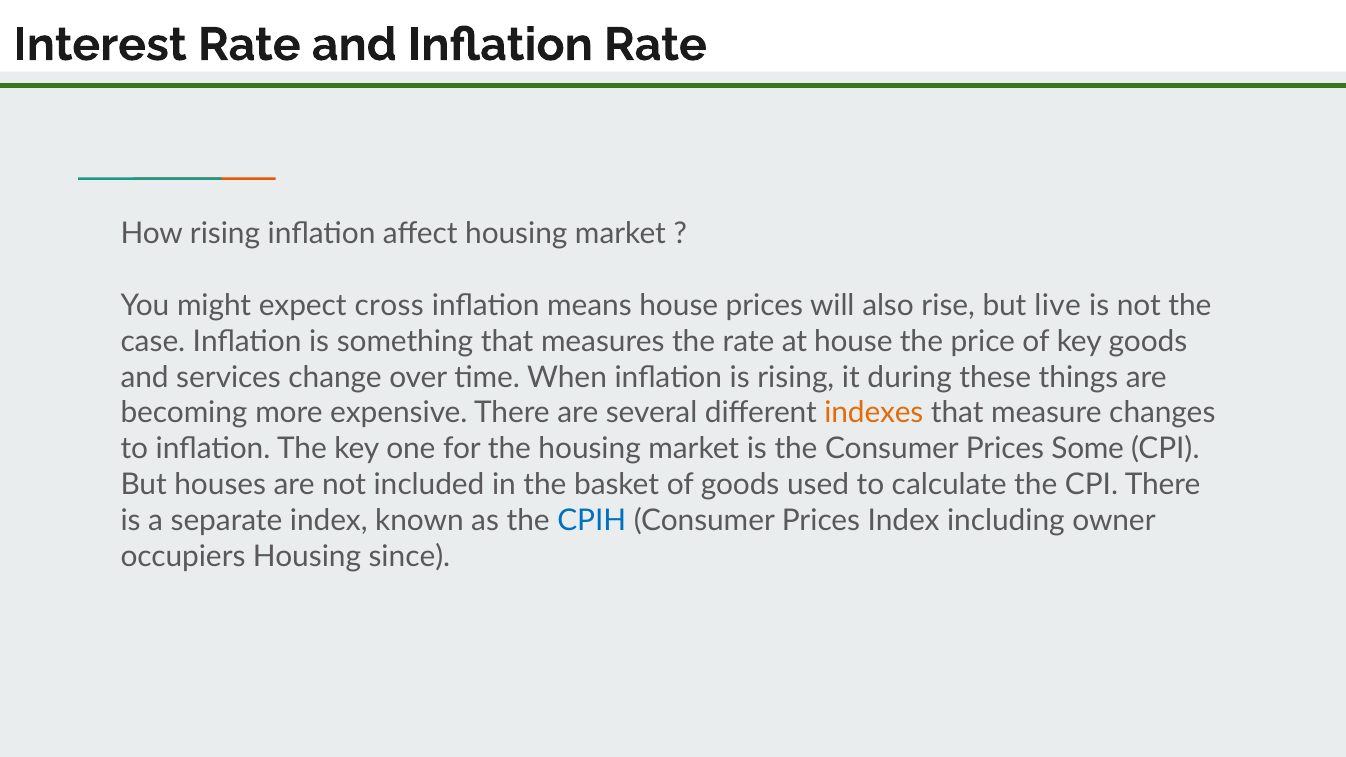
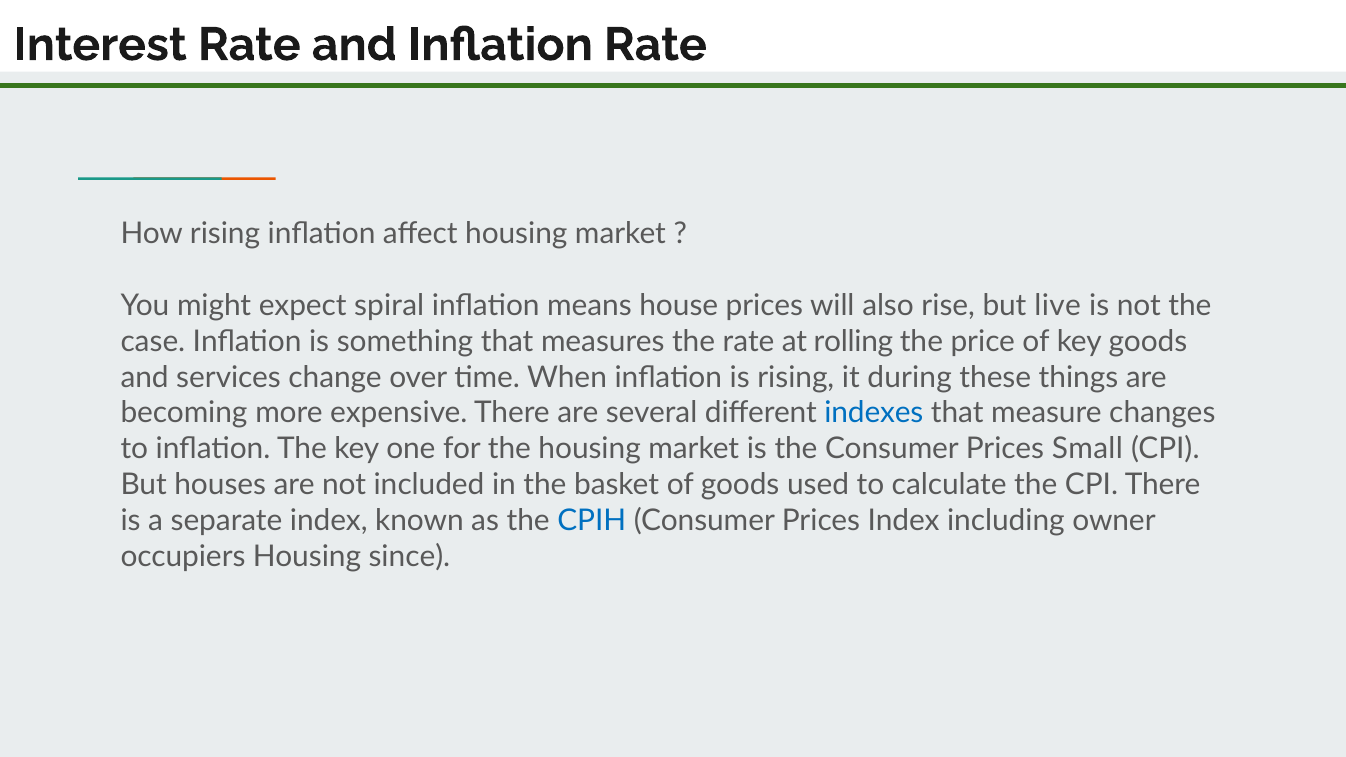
cross: cross -> spiral (389, 306)
at house: house -> rolling (853, 341)
indexes colour: orange -> blue (874, 413)
Some: Some -> Small (1087, 449)
